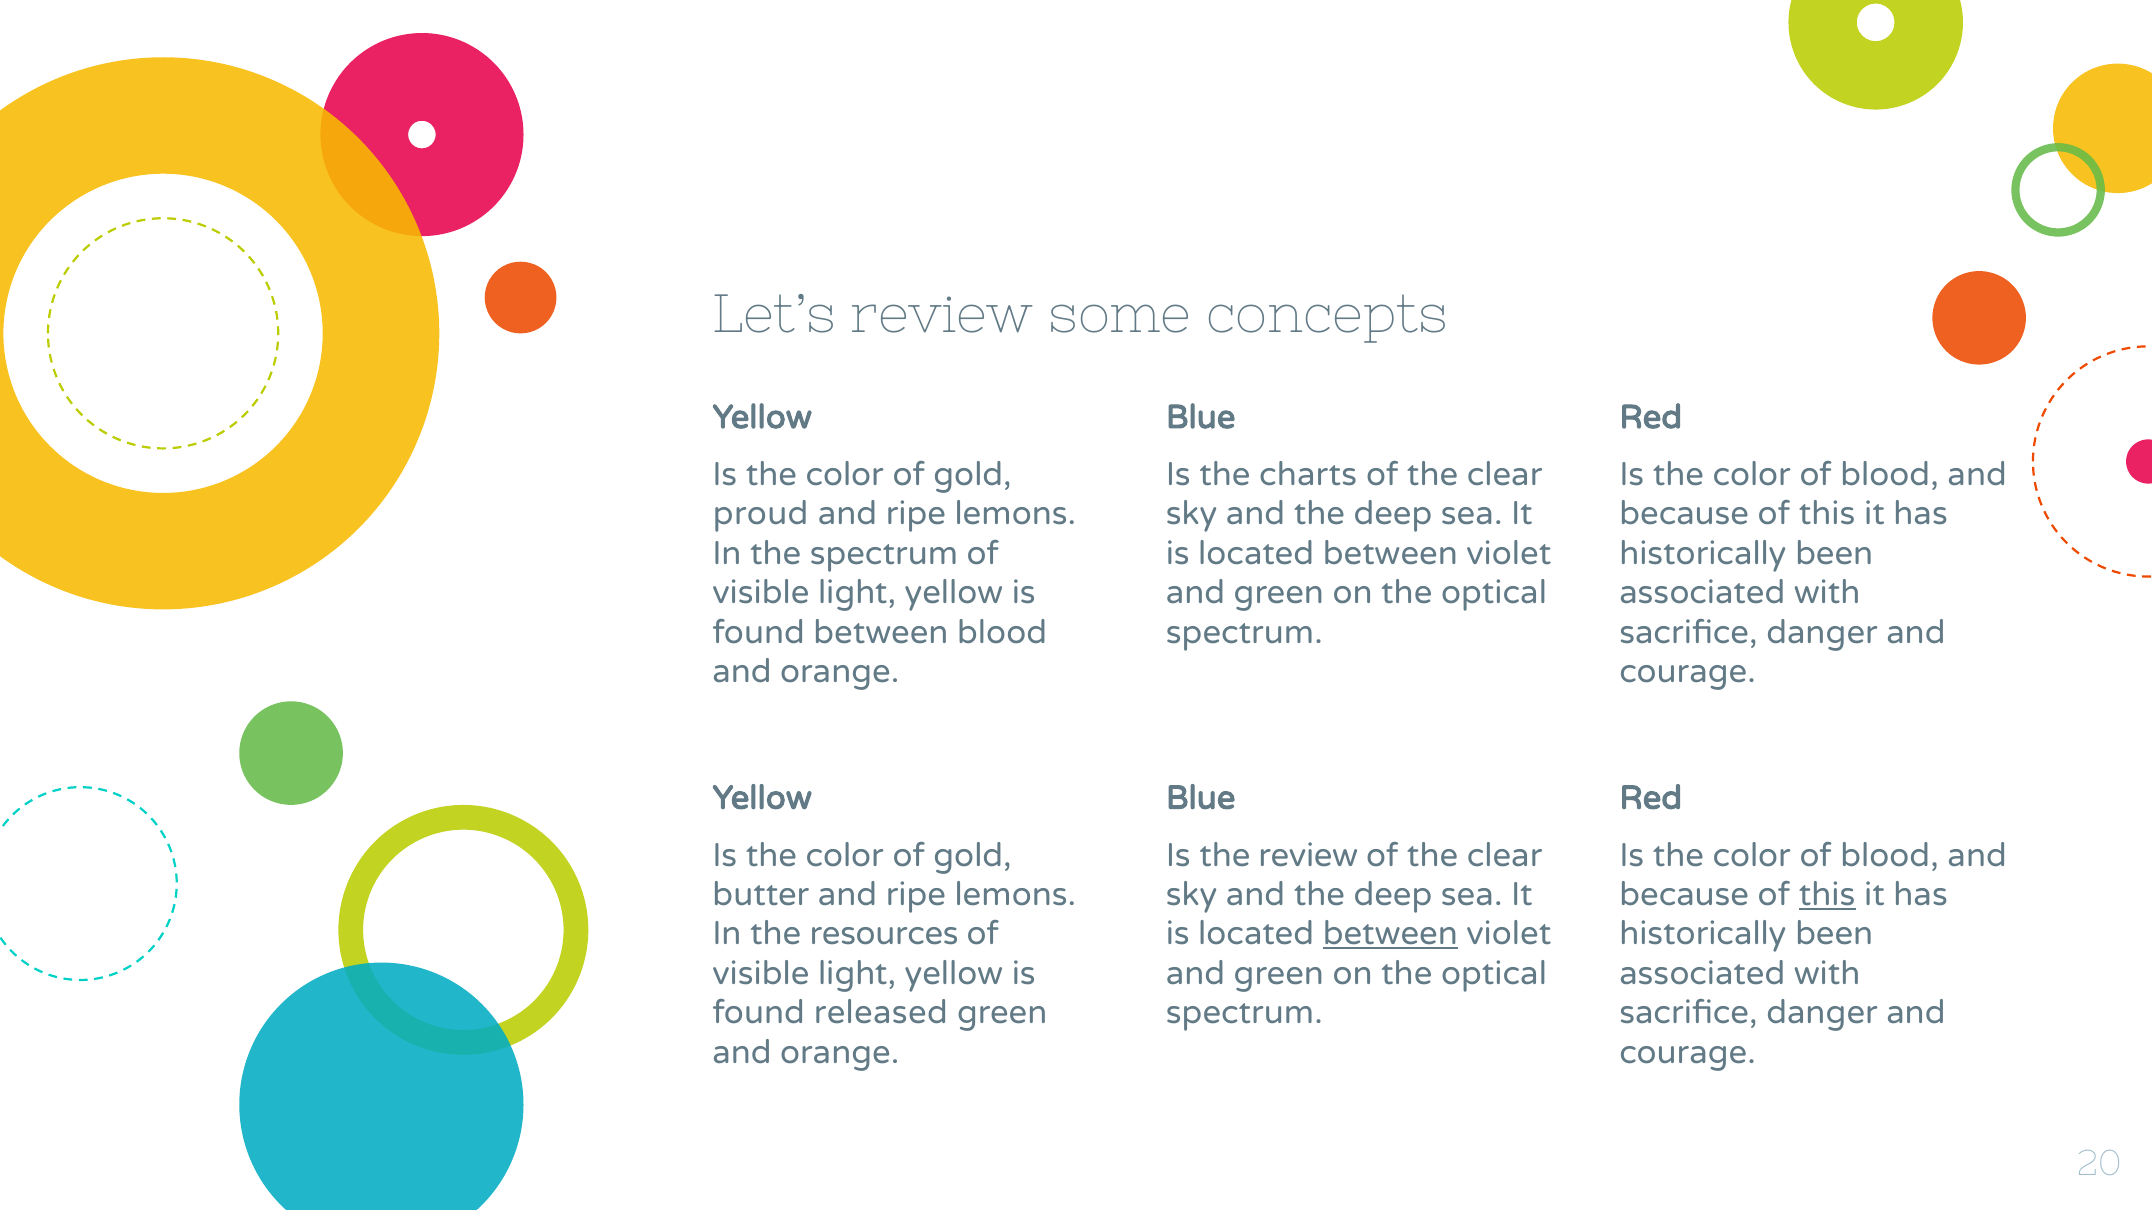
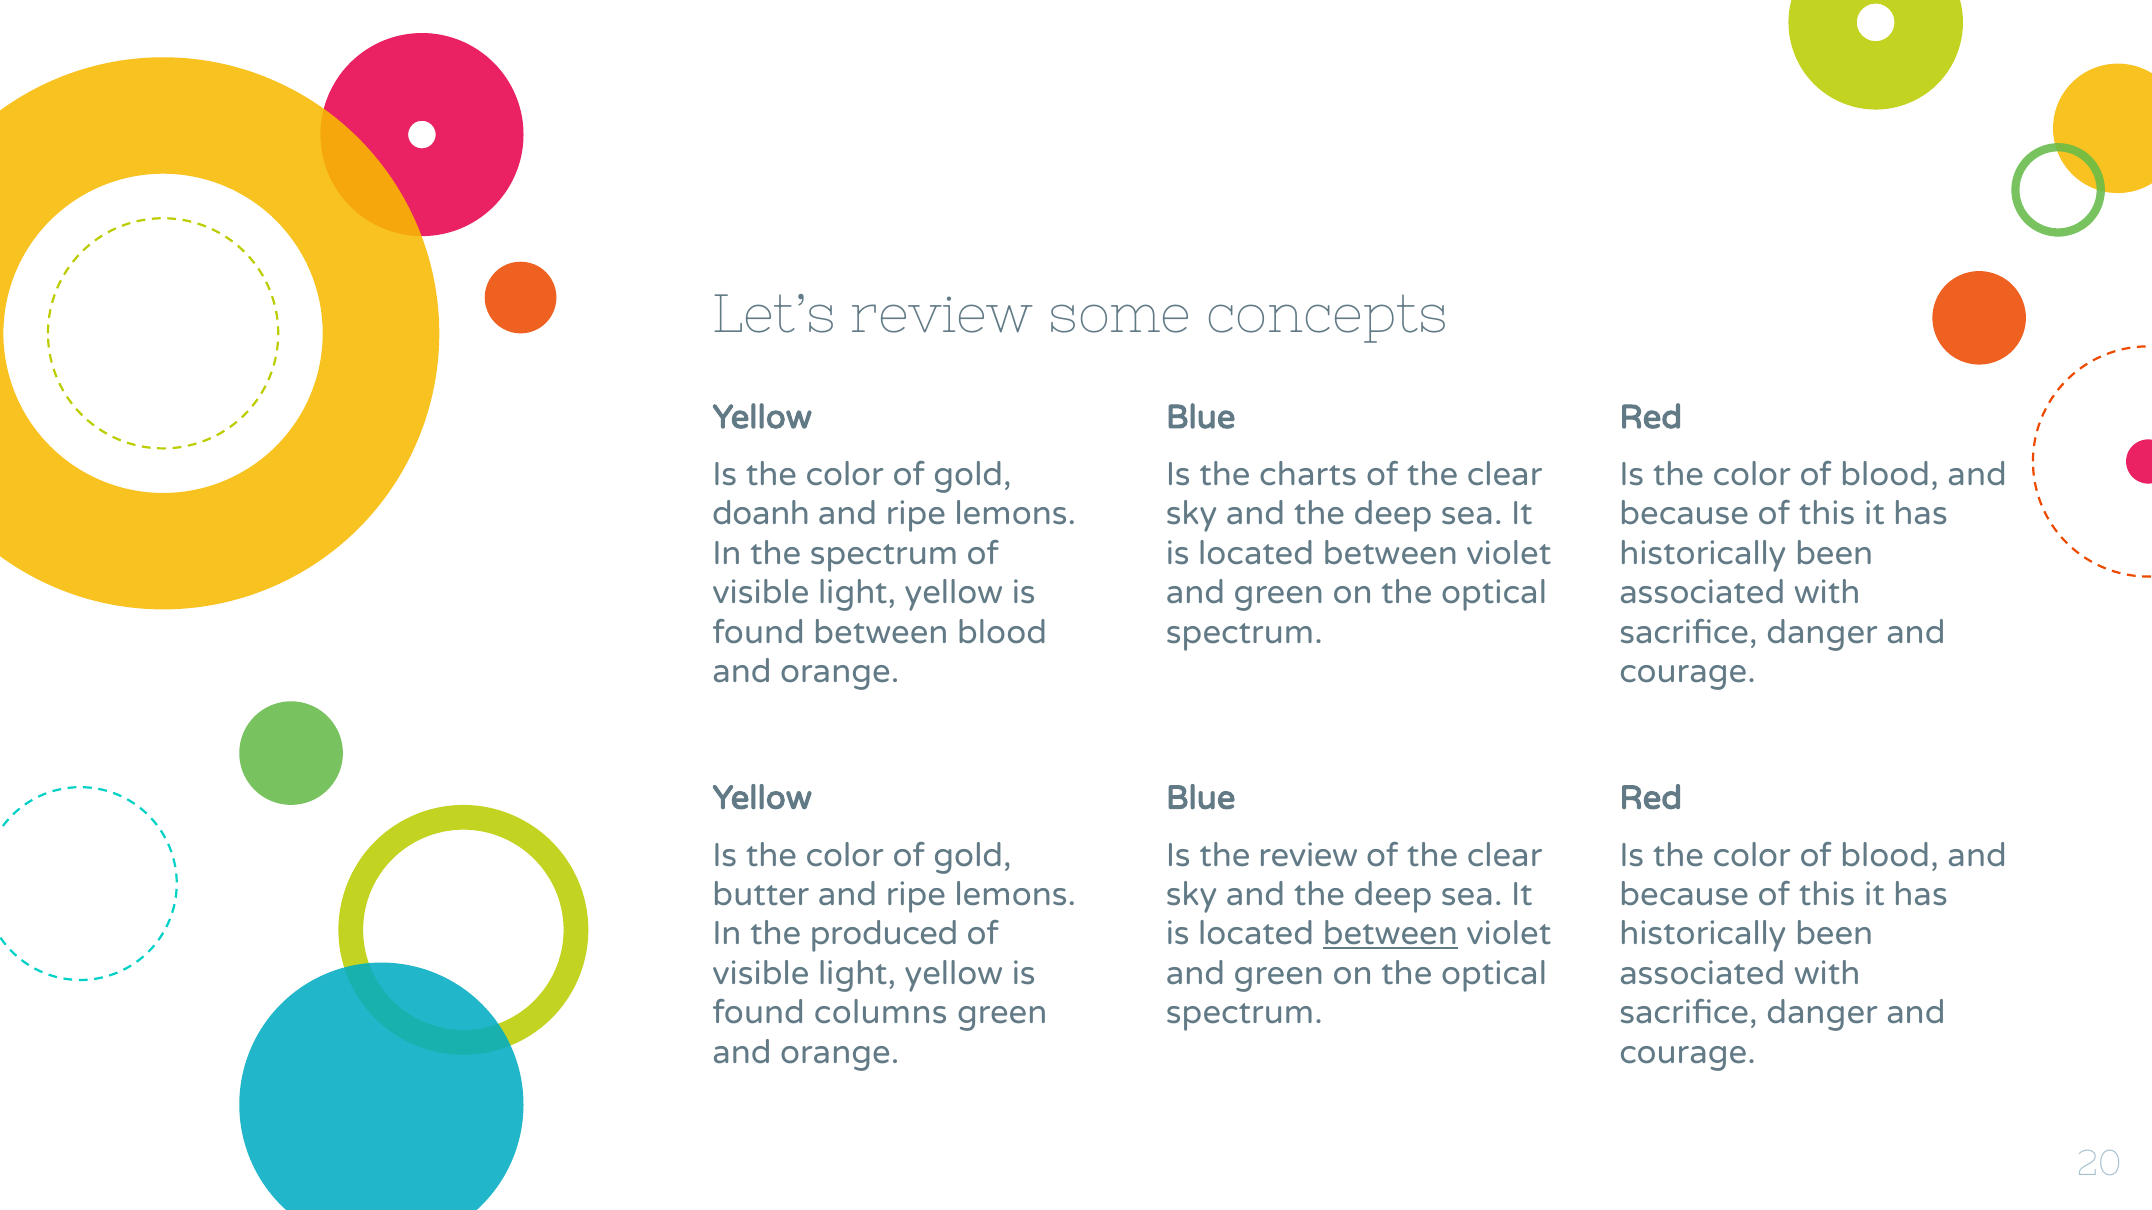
proud: proud -> doanh (761, 514)
this underline: present -> none (1827, 895)
resources: resources -> produced (884, 935)
released: released -> columns (881, 1013)
